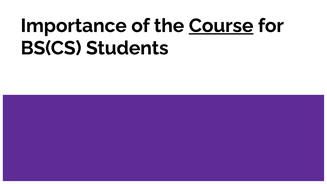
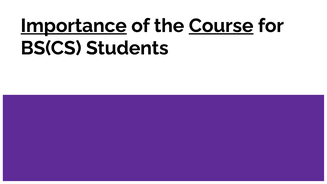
Importance underline: none -> present (74, 26)
